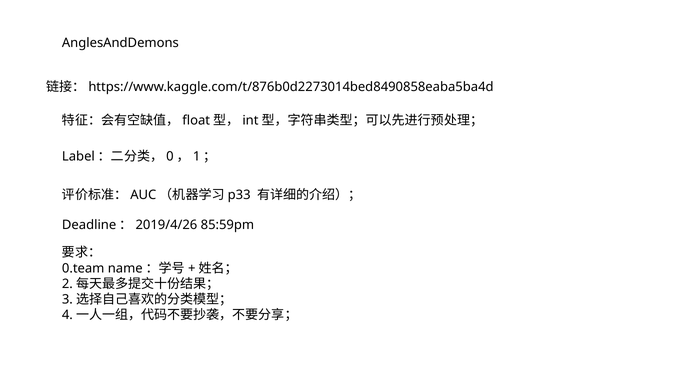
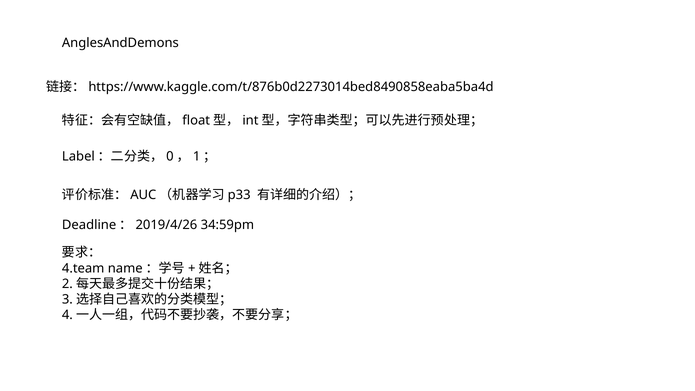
85:59pm: 85:59pm -> 34:59pm (227, 225)
0.team: 0.team -> 4.team (83, 268)
